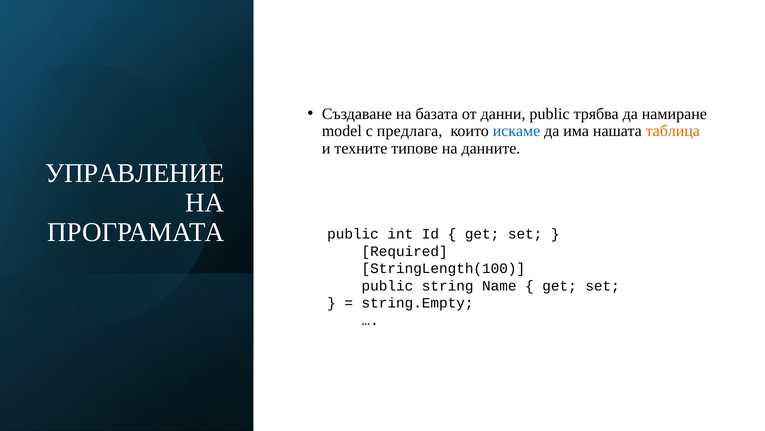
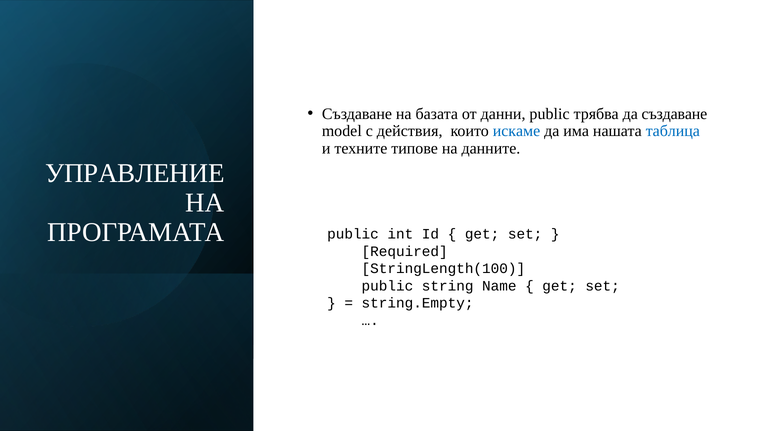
да намиране: намиране -> създаване (674, 114)
предлага: предлага -> действия (410, 131)
таблица colour: orange -> blue (673, 131)
